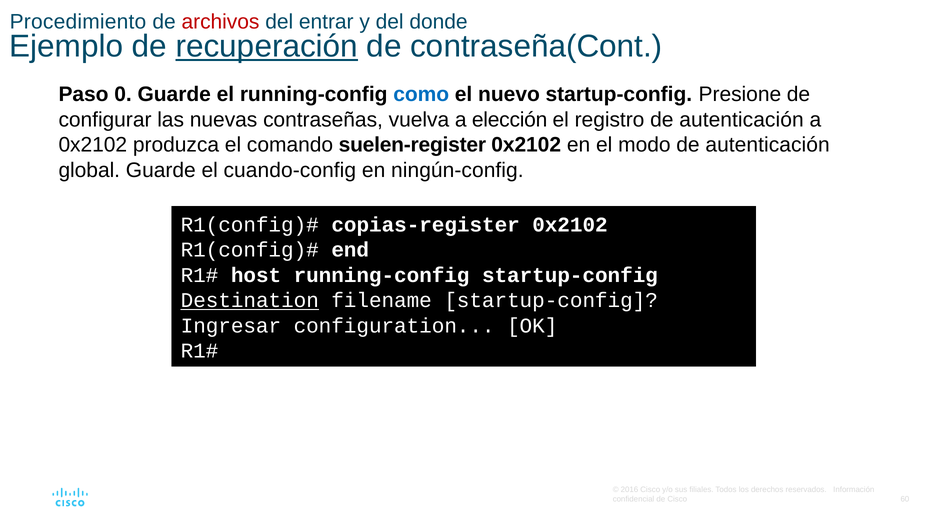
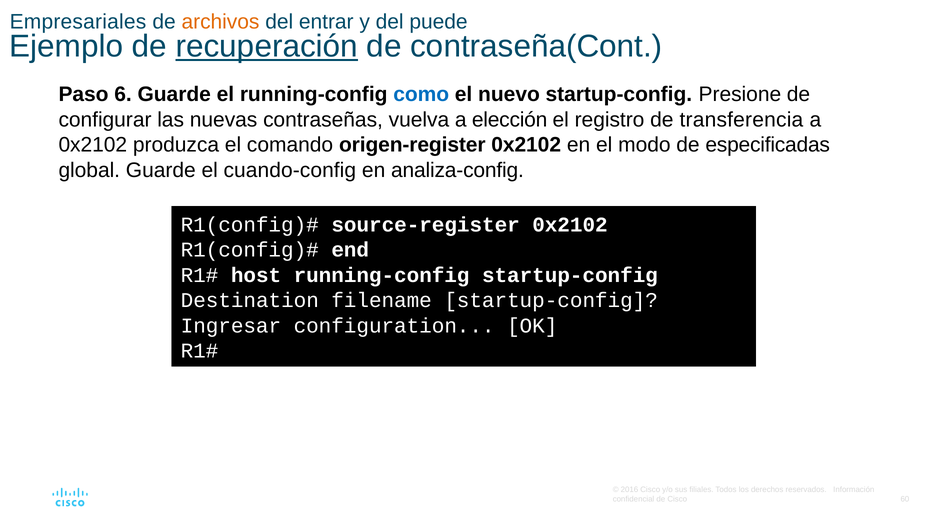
Procedimiento: Procedimiento -> Empresariales (78, 22)
archivos colour: red -> orange (221, 22)
donde: donde -> puede (438, 22)
0: 0 -> 6 (123, 94)
registro de autenticación: autenticación -> transferencia (741, 120)
suelen-register: suelen-register -> origen-register (412, 145)
modo de autenticación: autenticación -> especificadas (768, 145)
ningún-config: ningún-config -> analiza-config (457, 170)
copias-register: copias-register -> source-register (426, 225)
Destination underline: present -> none (250, 300)
